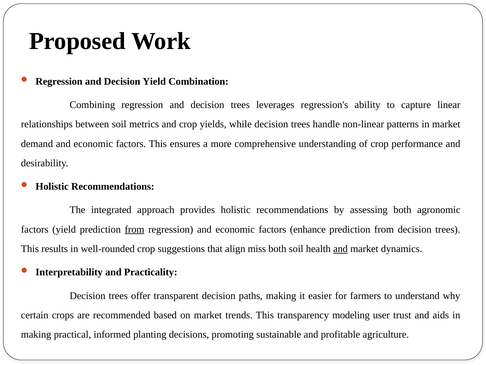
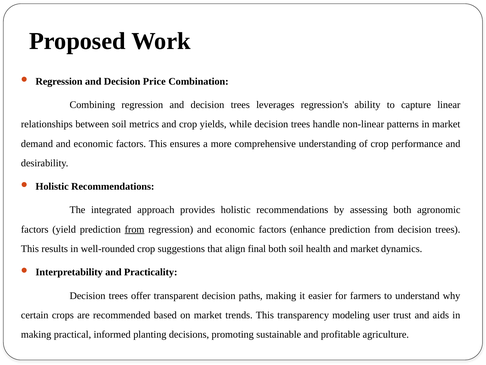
Decision Yield: Yield -> Price (154, 81)
miss: miss -> final (257, 249)
and underline: present -> none (341, 249)
